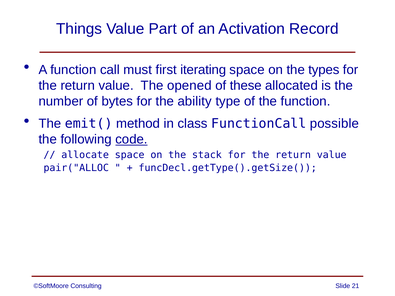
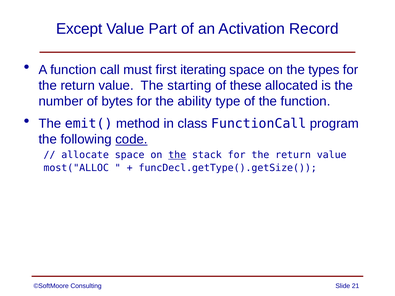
Things: Things -> Except (79, 29)
opened: opened -> starting (189, 86)
possible: possible -> program (334, 124)
the underline: none -> present (177, 155)
pair("ALLOC: pair("ALLOC -> most("ALLOC (76, 168)
